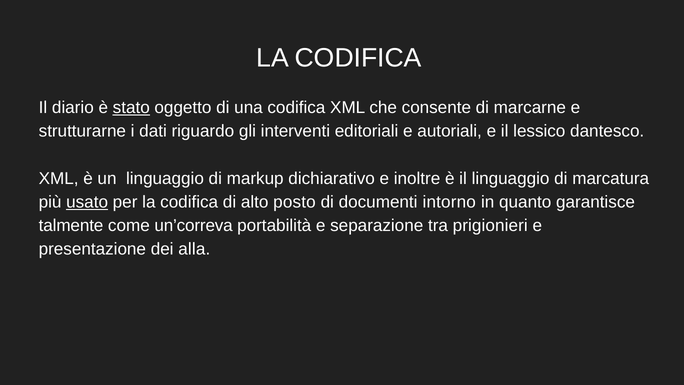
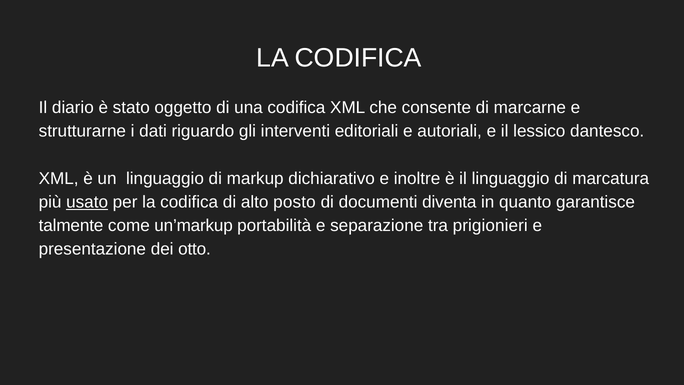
stato underline: present -> none (131, 108)
intorno: intorno -> diventa (449, 202)
un’correva: un’correva -> un’markup (194, 226)
alla: alla -> otto (194, 249)
